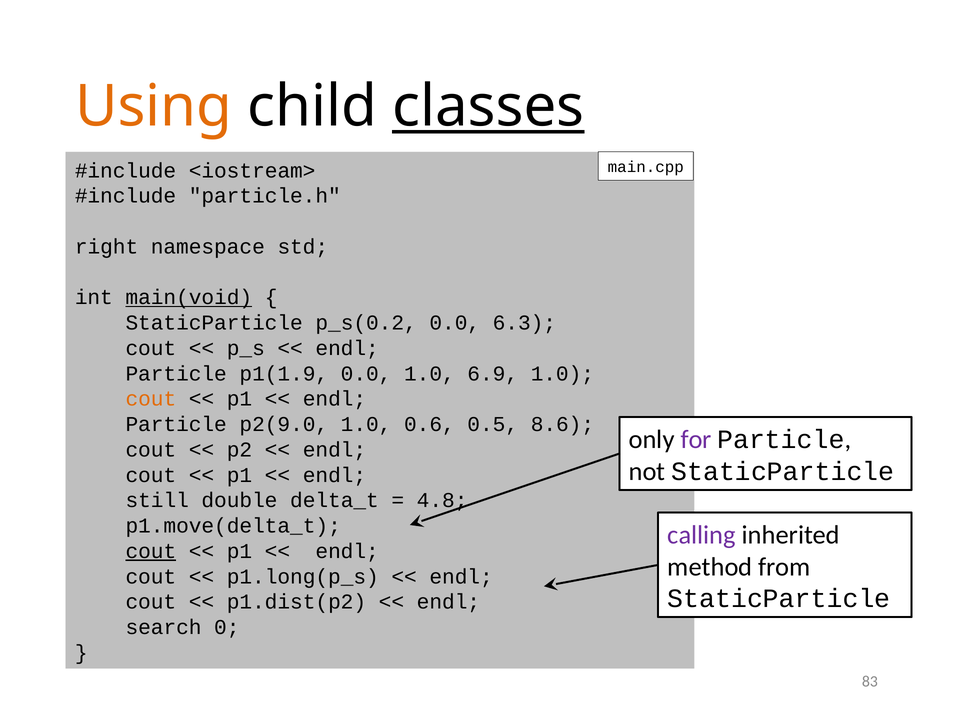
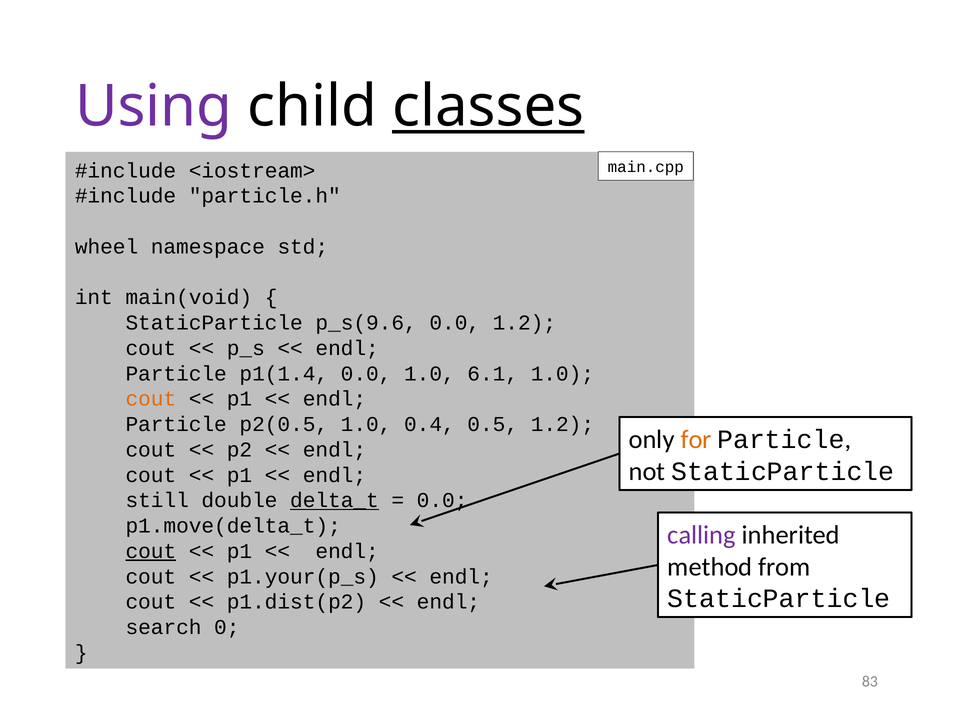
Using colour: orange -> purple (154, 107)
right: right -> wheel (107, 247)
main(void underline: present -> none (189, 298)
p_s(0.2: p_s(0.2 -> p_s(9.6 (366, 323)
0.0 6.3: 6.3 -> 1.2 (524, 323)
p1(1.9: p1(1.9 -> p1(1.4 (284, 374)
6.9: 6.9 -> 6.1 (493, 374)
p2(9.0: p2(9.0 -> p2(0.5 (284, 425)
0.6: 0.6 -> 0.4 (429, 425)
0.5 8.6: 8.6 -> 1.2 (562, 425)
for colour: purple -> orange (696, 440)
delta_t underline: none -> present (334, 501)
4.8: 4.8 -> 0.0 (442, 501)
p1.long(p_s: p1.long(p_s -> p1.your(p_s (303, 577)
